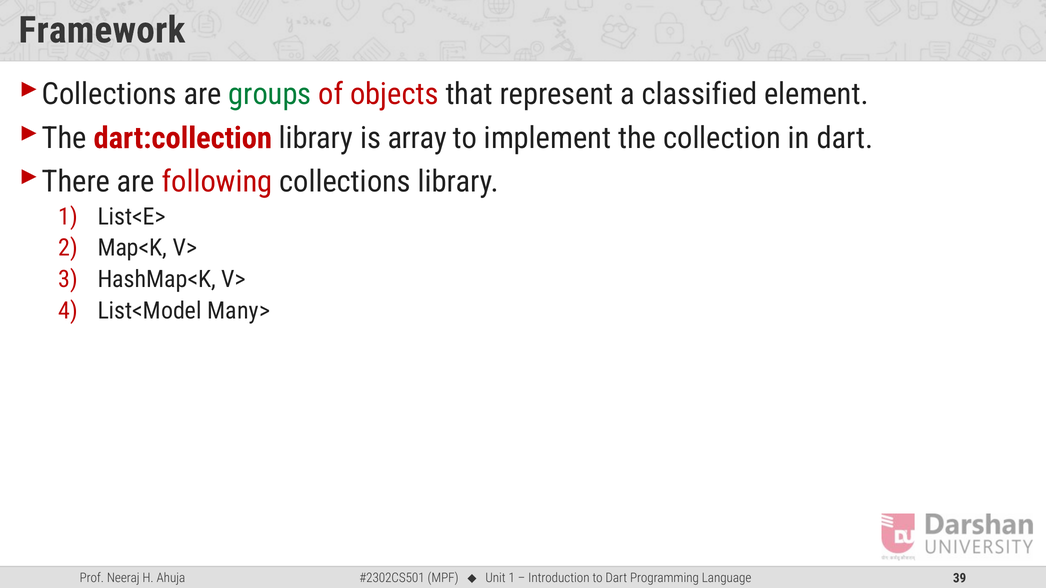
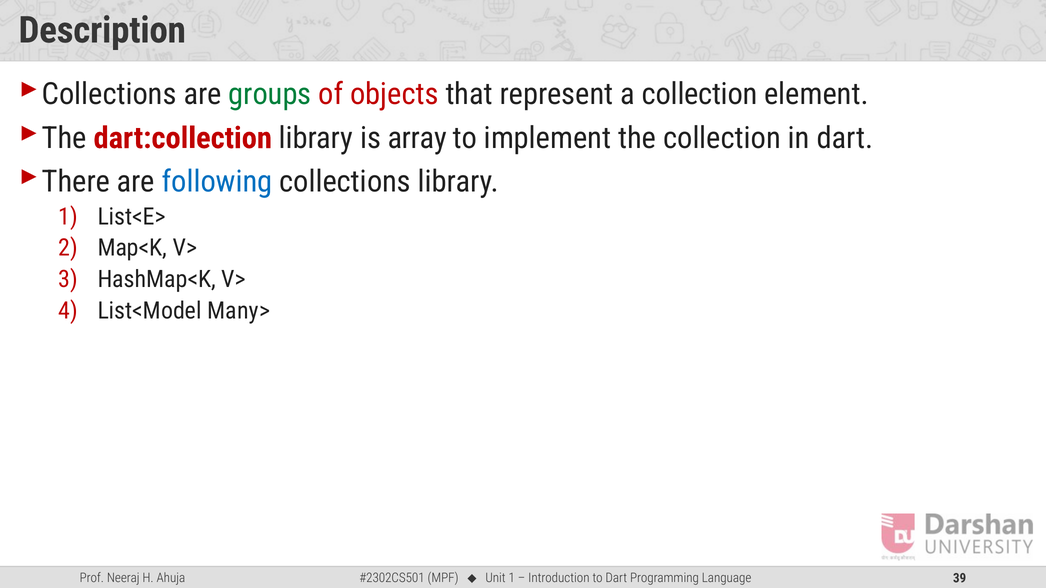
Framework: Framework -> Description (102, 30)
a classified: classified -> collection (700, 94)
following colour: red -> blue (217, 182)
